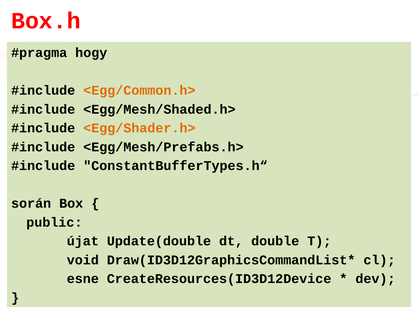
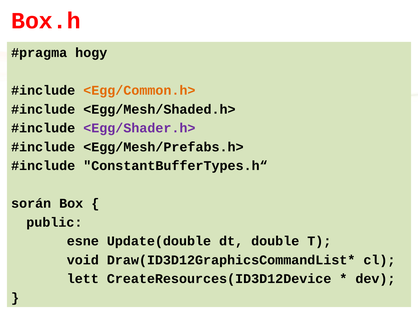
<Egg/Shader.h> colour: orange -> purple (139, 128)
újat: újat -> esne (83, 241)
esne: esne -> lett (83, 278)
